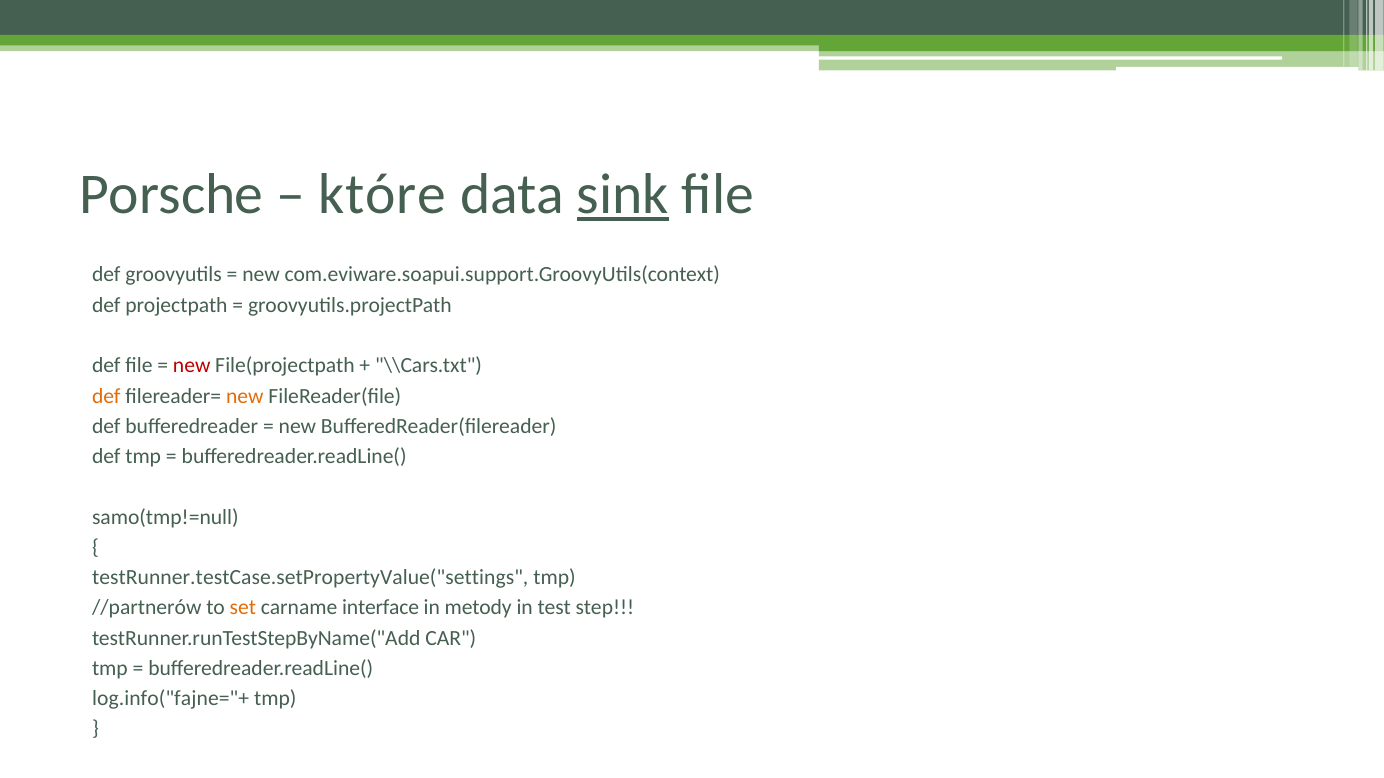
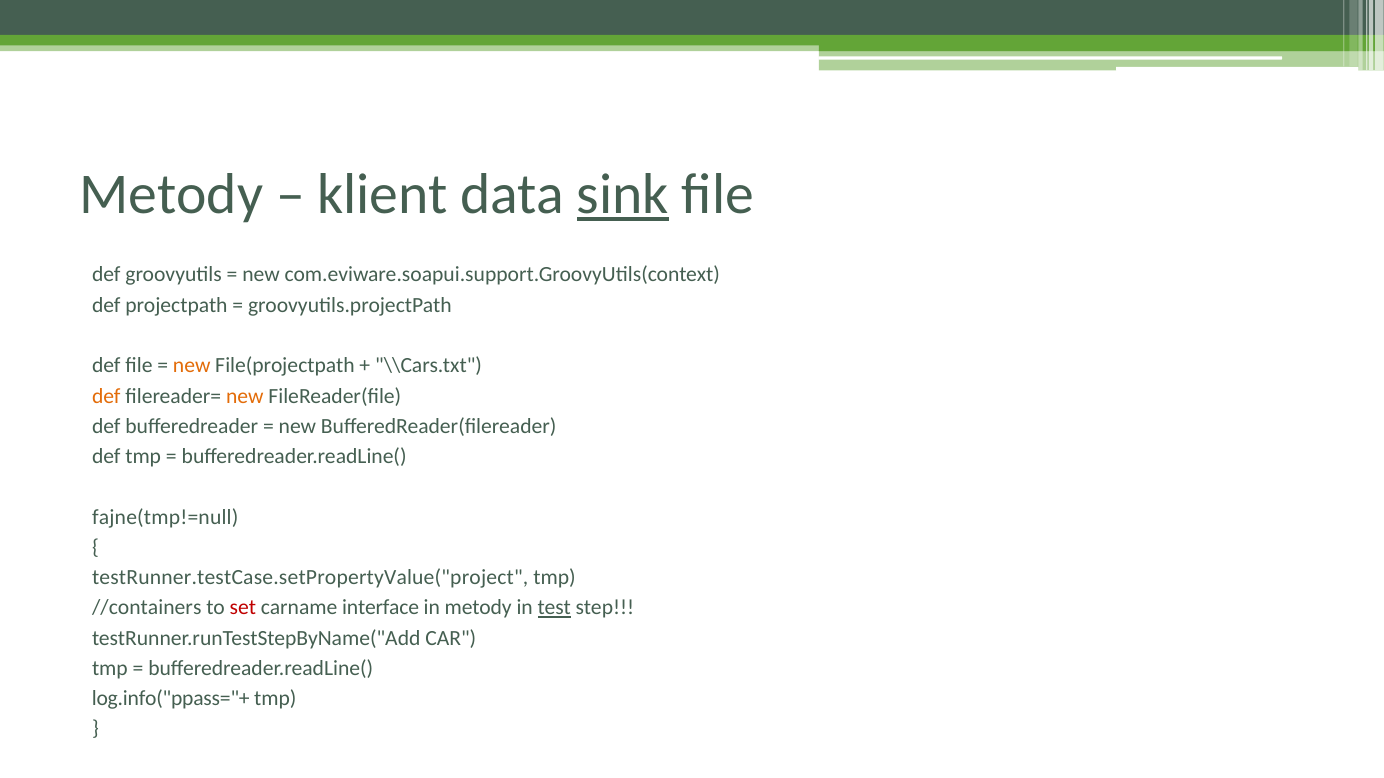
Porsche: Porsche -> Metody (171, 194)
które: które -> klient (383, 194)
new colour: red -> orange (192, 366)
samo(tmp!=null: samo(tmp!=null -> fajne(tmp!=null (165, 517)
testRunner.testCase.setPropertyValue("settings: testRunner.testCase.setPropertyValue("settings -> testRunner.testCase.setPropertyValue("project (310, 578)
//partnerów: //partnerów -> //containers (147, 608)
set colour: orange -> red (243, 608)
test underline: none -> present (554, 608)
log.info("fajne="+: log.info("fajne="+ -> log.info("ppass="+ (171, 699)
